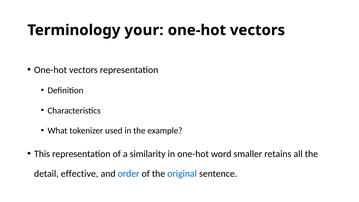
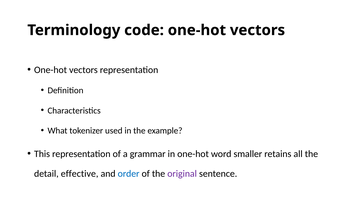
your: your -> code (144, 30)
similarity: similarity -> grammar (148, 154)
original colour: blue -> purple (182, 174)
